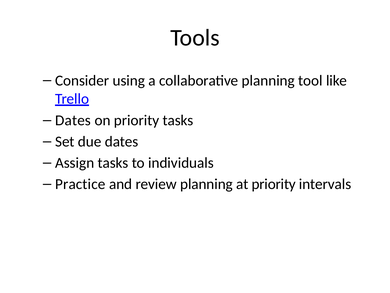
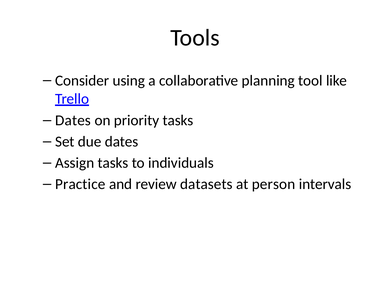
review planning: planning -> datasets (206, 184)
at priority: priority -> person (274, 184)
